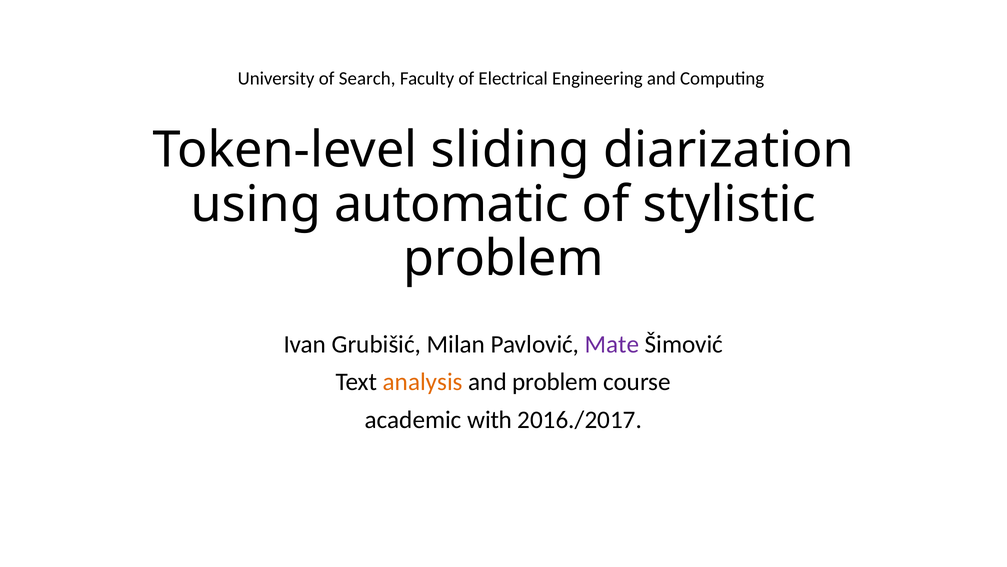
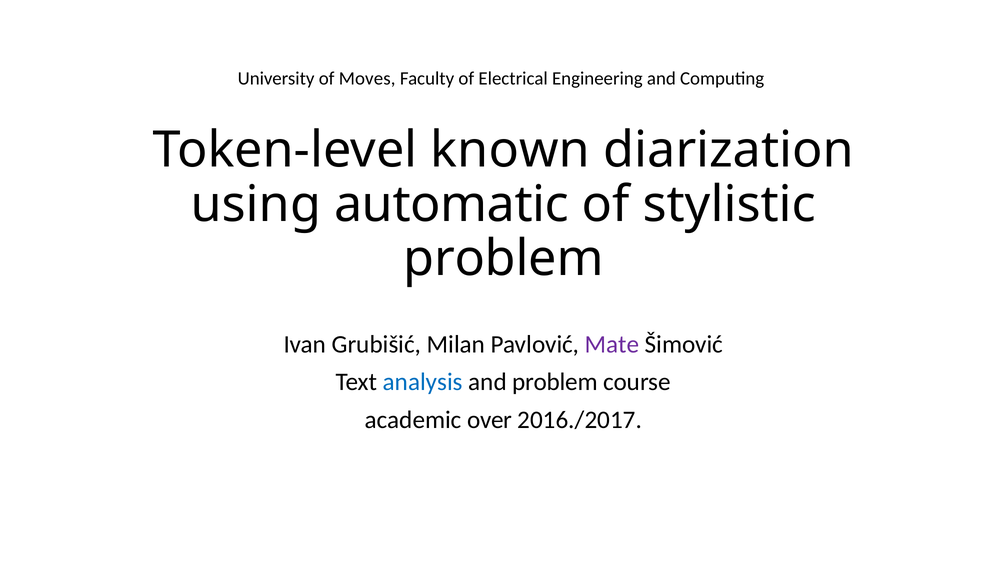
Search: Search -> Moves (367, 79)
sliding: sliding -> known (510, 150)
analysis colour: orange -> blue (423, 382)
with: with -> over (490, 419)
